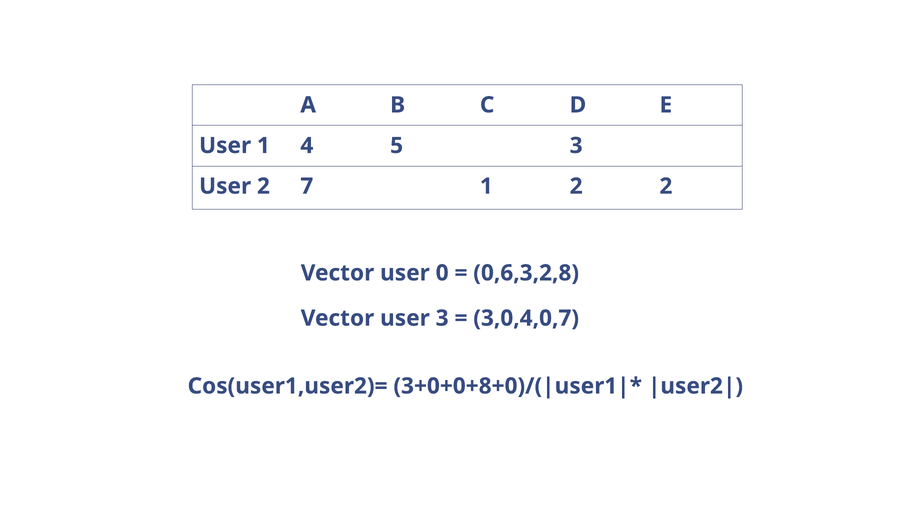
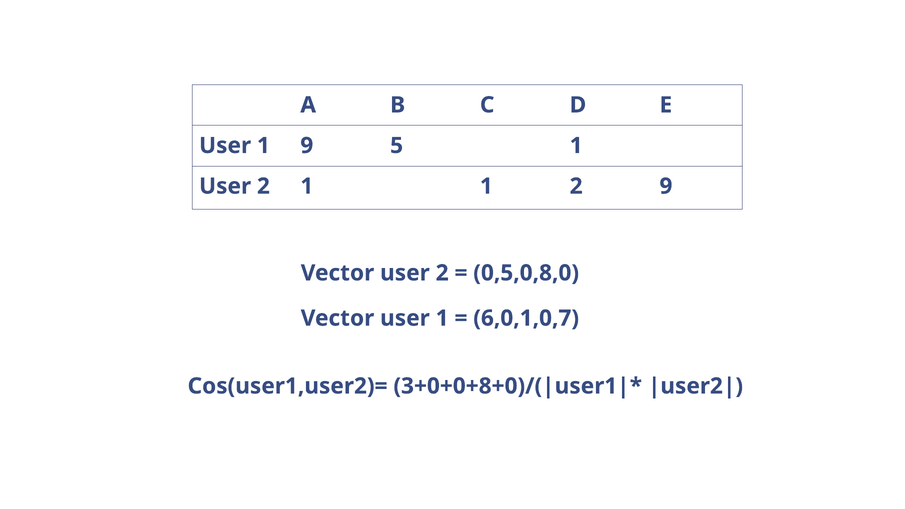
1 4: 4 -> 9 (307, 146)
5 3: 3 -> 1 (576, 146)
2 7: 7 -> 1 (307, 186)
2 2: 2 -> 9 (666, 186)
Vector user 0: 0 -> 2 (442, 273)
0,6,3,2,8: 0,6,3,2,8 -> 0,5,0,8,0 (526, 273)
Vector user 3: 3 -> 1 (442, 318)
3,0,4,0,7: 3,0,4,0,7 -> 6,0,1,0,7 (526, 318)
